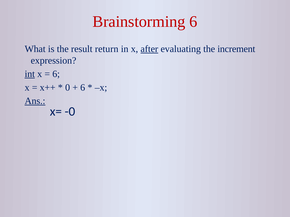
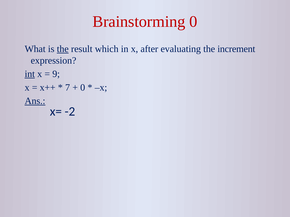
Brainstorming 6: 6 -> 0 (193, 22)
the underline: none -> present (63, 49)
return: return -> which (107, 49)
after underline: present -> none (149, 49)
6: 6 -> 9 (56, 74)
0: 0 -> 7 (68, 88)
6: 6 -> 0 (83, 88)
-0: -0 -> -2 (70, 112)
